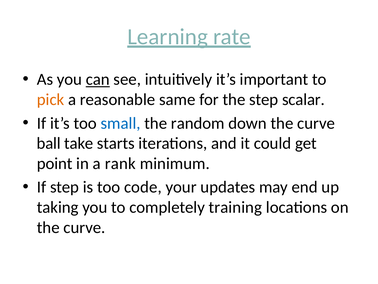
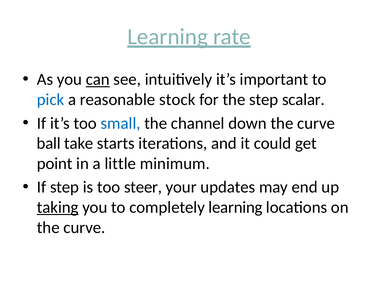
pick colour: orange -> blue (51, 99)
same: same -> stock (177, 99)
random: random -> channel (198, 123)
rank: rank -> little (120, 163)
code: code -> steer (143, 187)
taking underline: none -> present (58, 207)
completely training: training -> learning (235, 207)
